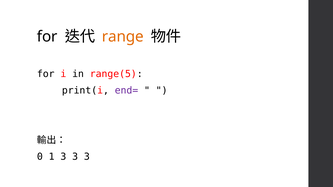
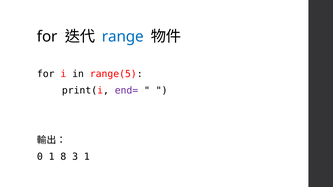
range colour: orange -> blue (123, 37)
1 3: 3 -> 8 (63, 157)
3: 3 -> 1 (87, 157)
